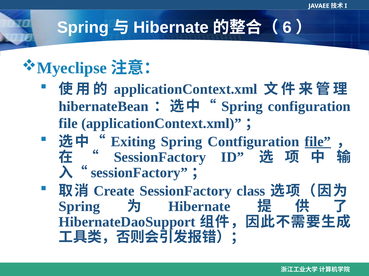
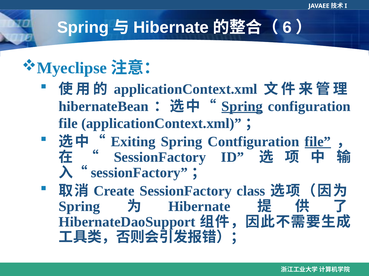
Spring underline: none -> present (242, 107)
